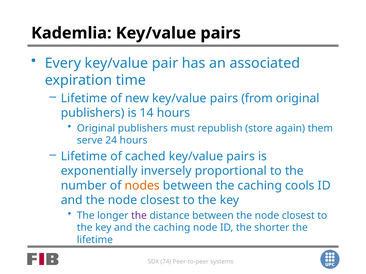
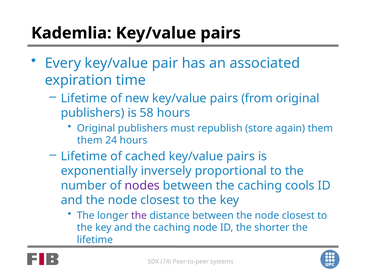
14: 14 -> 58 (147, 113)
serve: serve -> them (90, 141)
nodes colour: orange -> purple (142, 186)
